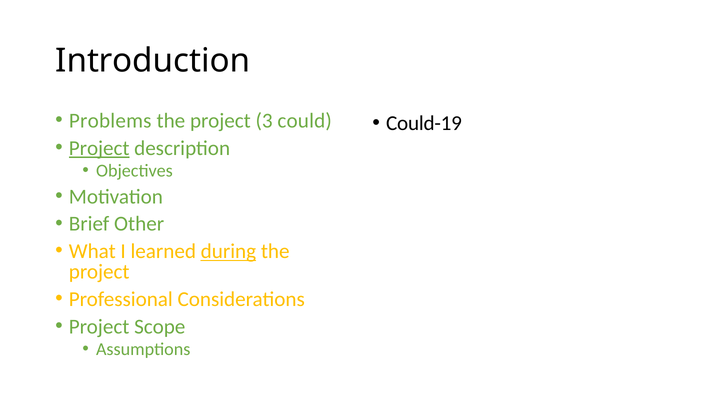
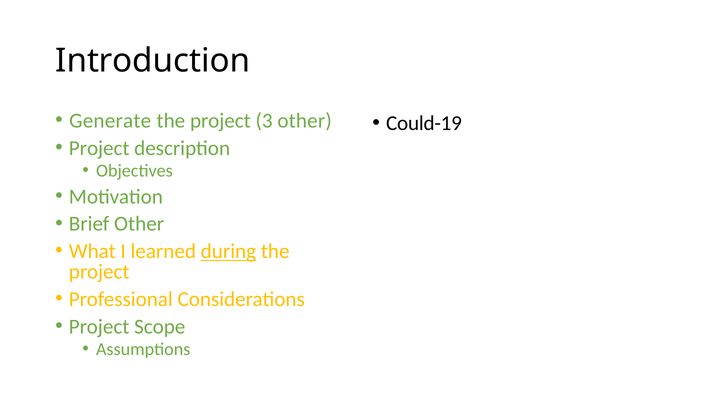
Problems: Problems -> Generate (110, 121)
3 could: could -> other (305, 121)
Project underline: present -> none (99, 148)
